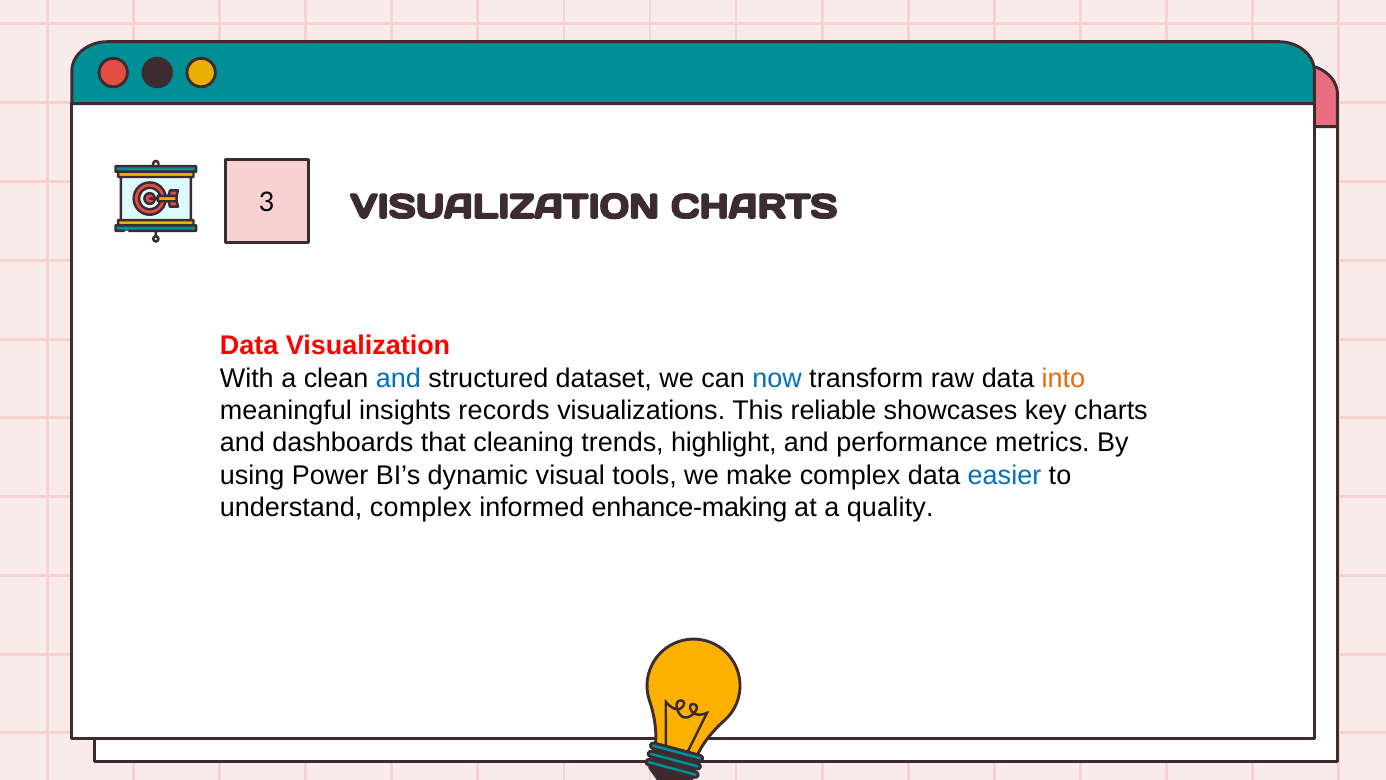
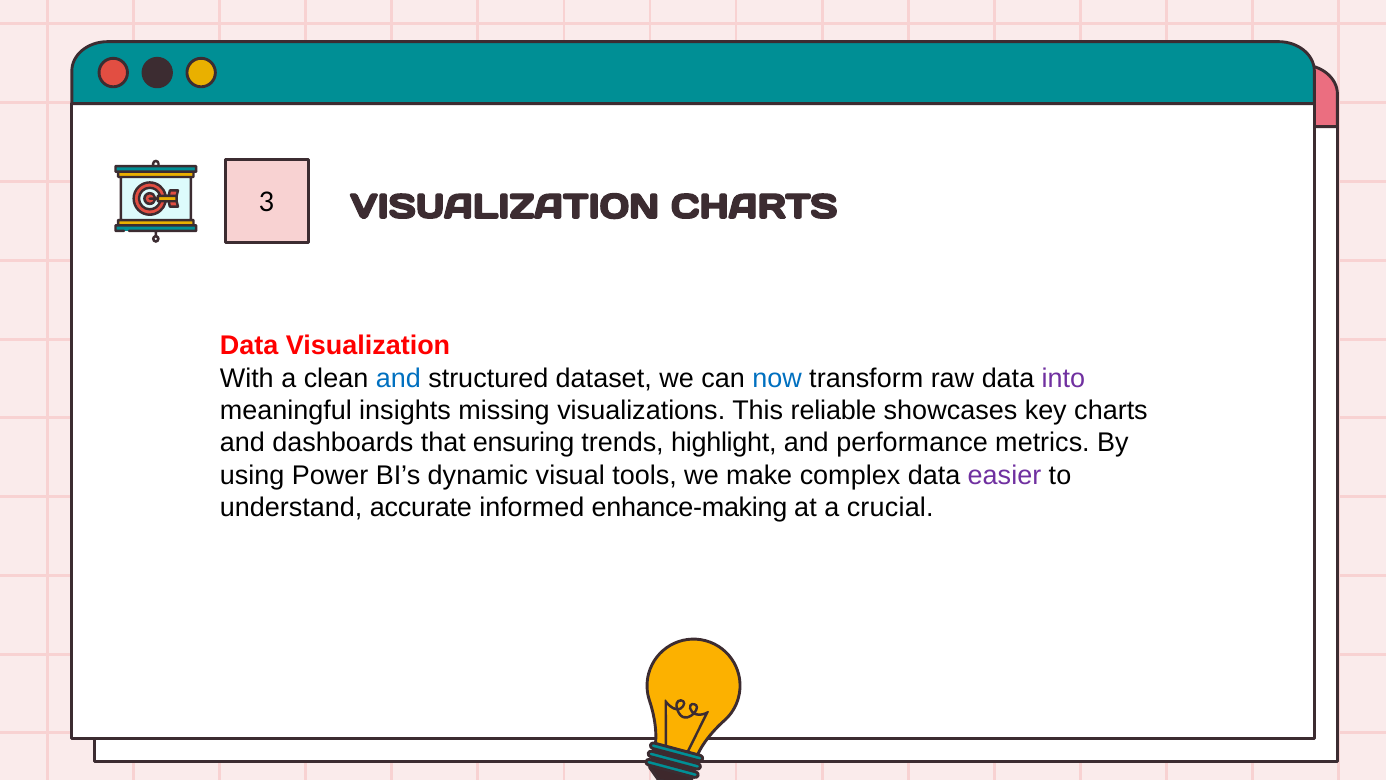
into colour: orange -> purple (1063, 378)
records: records -> missing (504, 410)
cleaning: cleaning -> ensuring (524, 443)
easier colour: blue -> purple (1004, 475)
understand complex: complex -> accurate (421, 507)
quality: quality -> crucial (890, 507)
